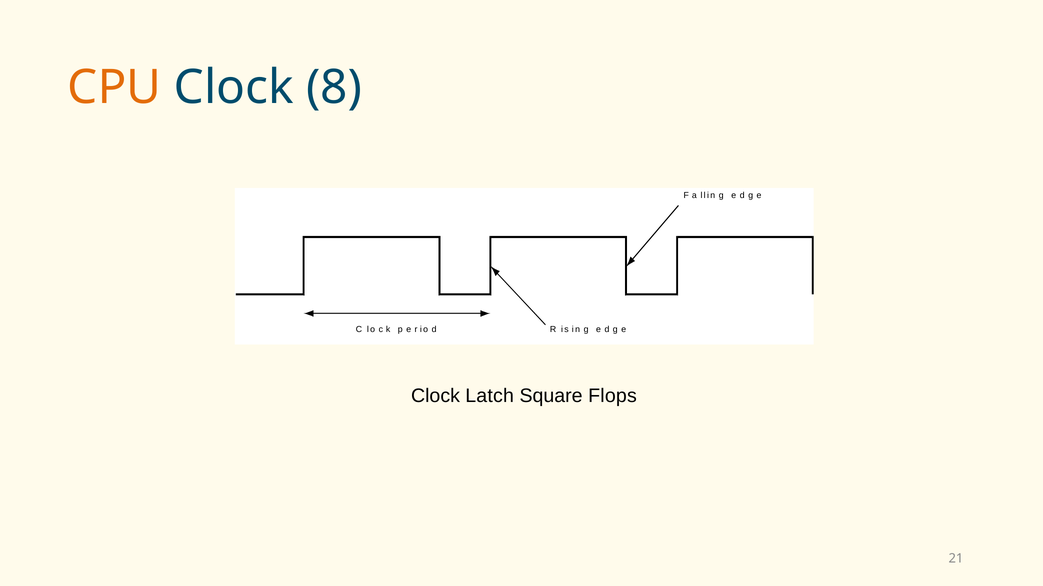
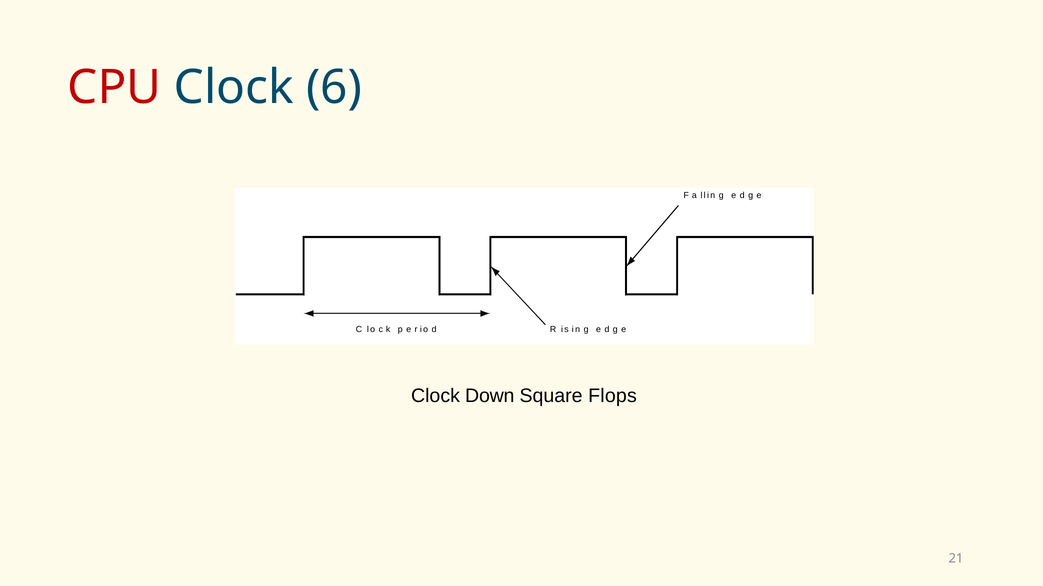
CPU colour: orange -> red (114, 88)
8: 8 -> 6 (334, 88)
Latch: Latch -> Down (490, 396)
